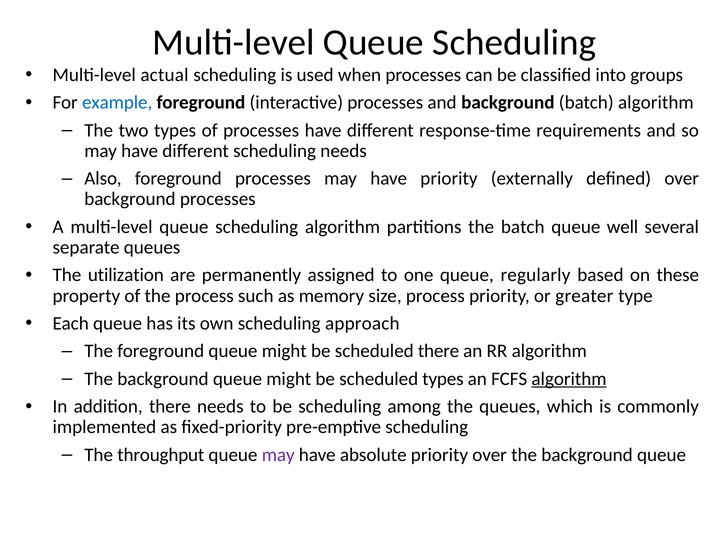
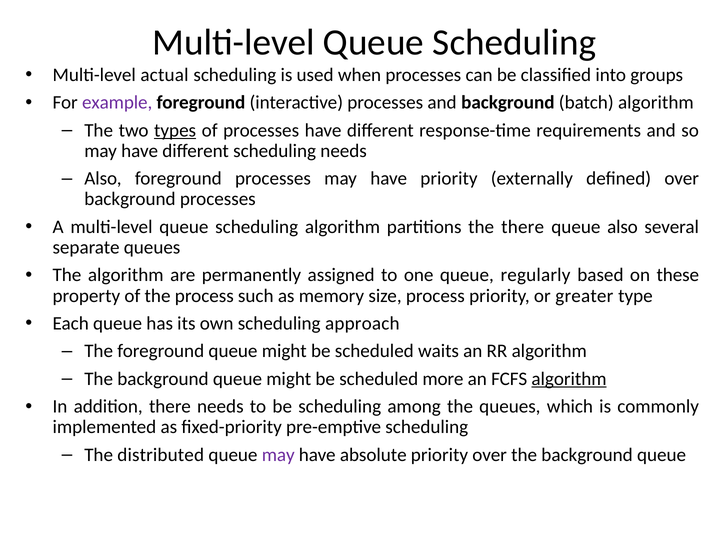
example colour: blue -> purple (117, 103)
types underline: none -> present (175, 130)
the batch: batch -> there (523, 227)
queue well: well -> also (623, 227)
The utilization: utilization -> algorithm (126, 276)
scheduled there: there -> waits (438, 352)
scheduled types: types -> more (443, 379)
throughput: throughput -> distributed (161, 455)
